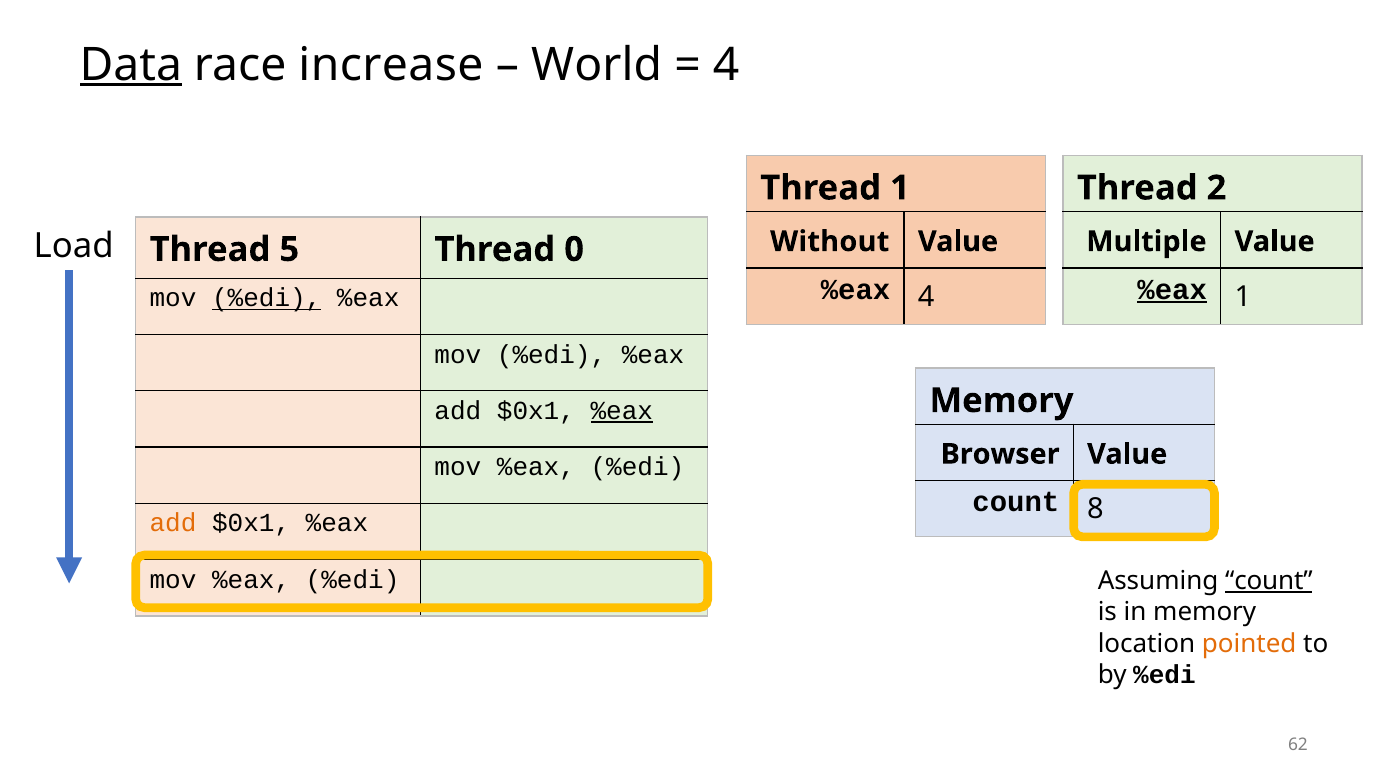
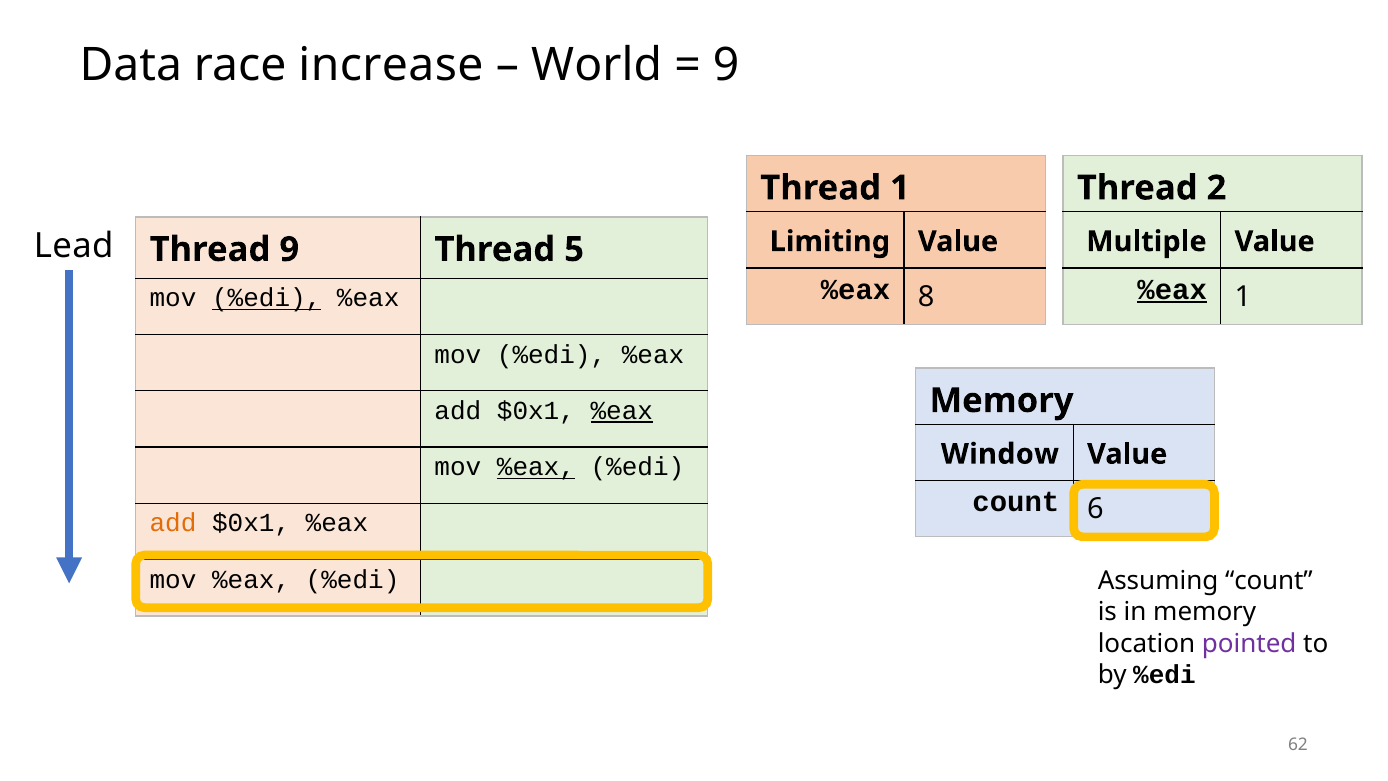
Data underline: present -> none (131, 65)
4: 4 -> 9 (726, 65)
Load: Load -> Lead (74, 246)
Without: Without -> Limiting (830, 242)
Thread 5: 5 -> 9 (289, 249)
0: 0 -> 5 (574, 249)
%eax 4: 4 -> 8 (926, 296)
Browser: Browser -> Window (1000, 454)
%eax underline: none -> present (536, 467)
8: 8 -> 6 (1095, 509)
count underline: present -> none (1269, 581)
pointed colour: orange -> purple (1249, 643)
